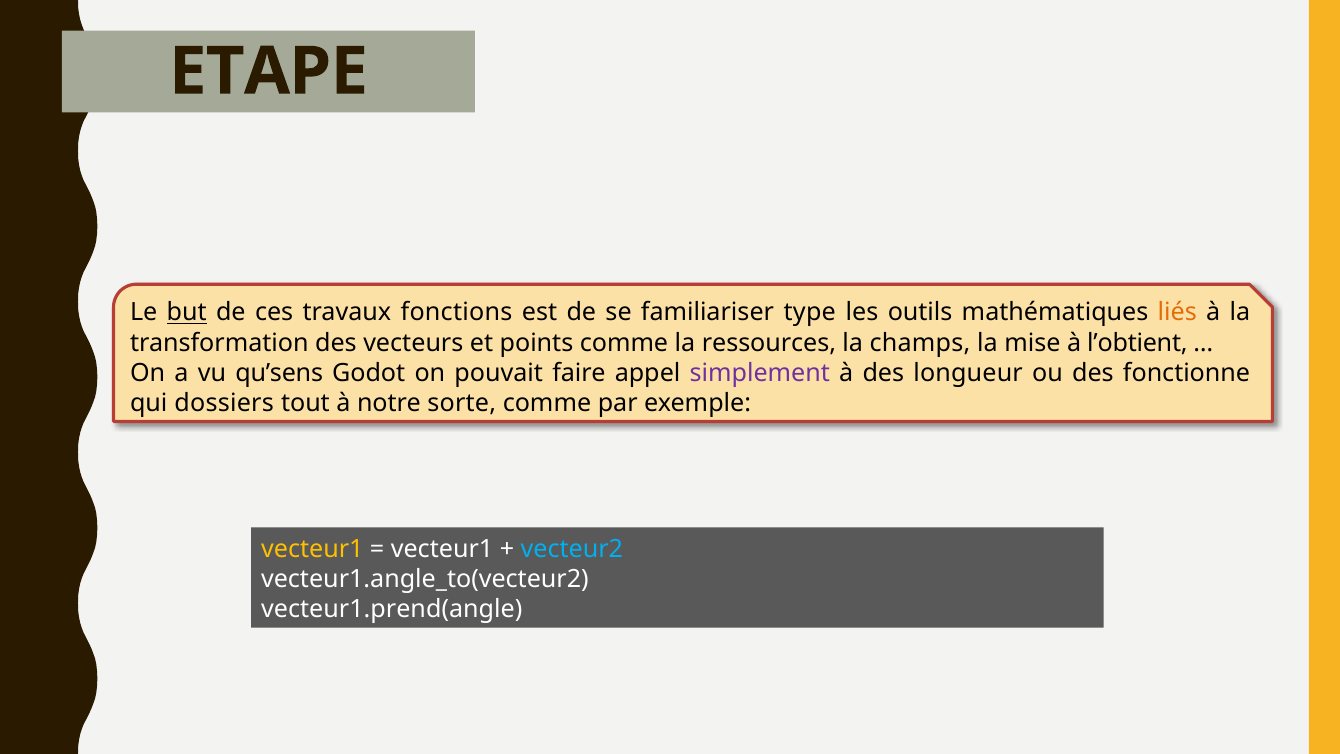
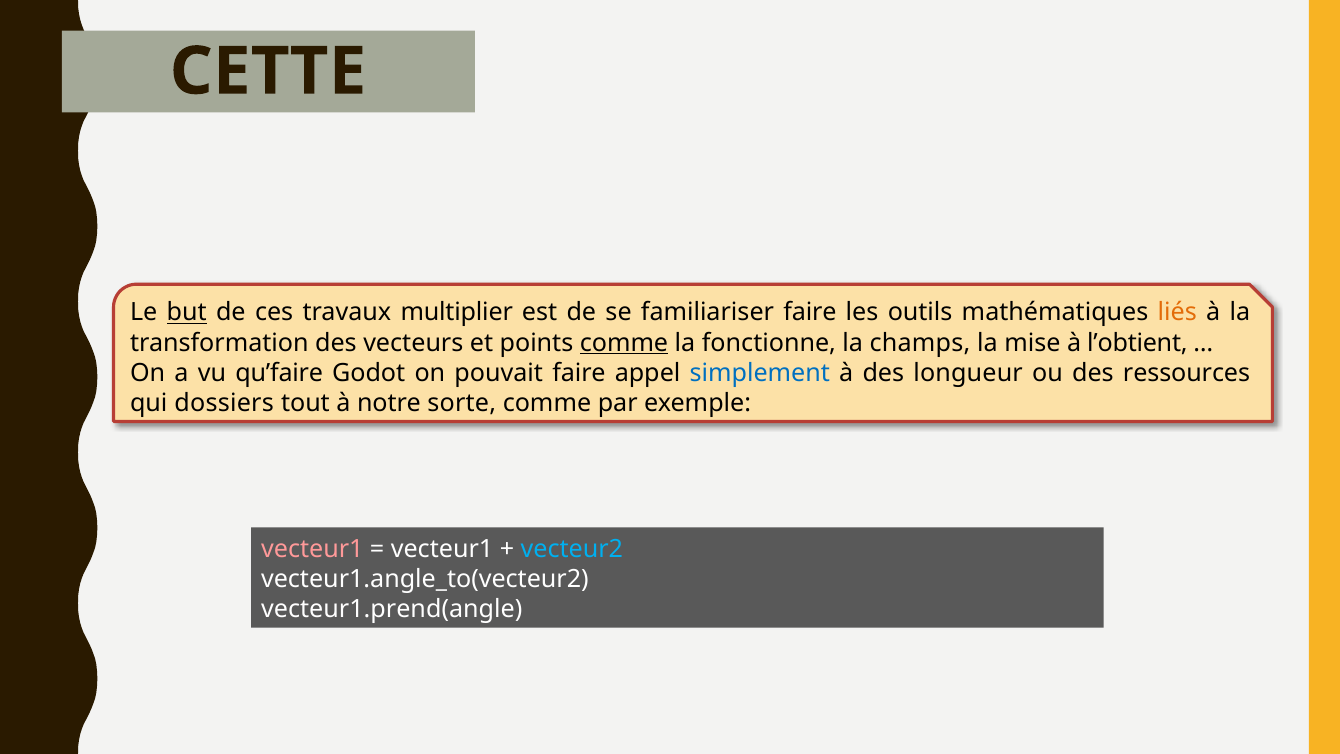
ETAPE: ETAPE -> CETTE (268, 72)
fonctions: fonctions -> multiplier (457, 313)
familiariser type: type -> faire (810, 313)
comme underline: none -> present (624, 343)
ressources: ressources -> fonctionne (769, 343)
qu’sens: qu’sens -> qu’faire (279, 373)
simplement colour: purple -> blue (760, 373)
fonctionne: fonctionne -> ressources (1187, 373)
vecteur1 colour: yellow -> pink (312, 549)
